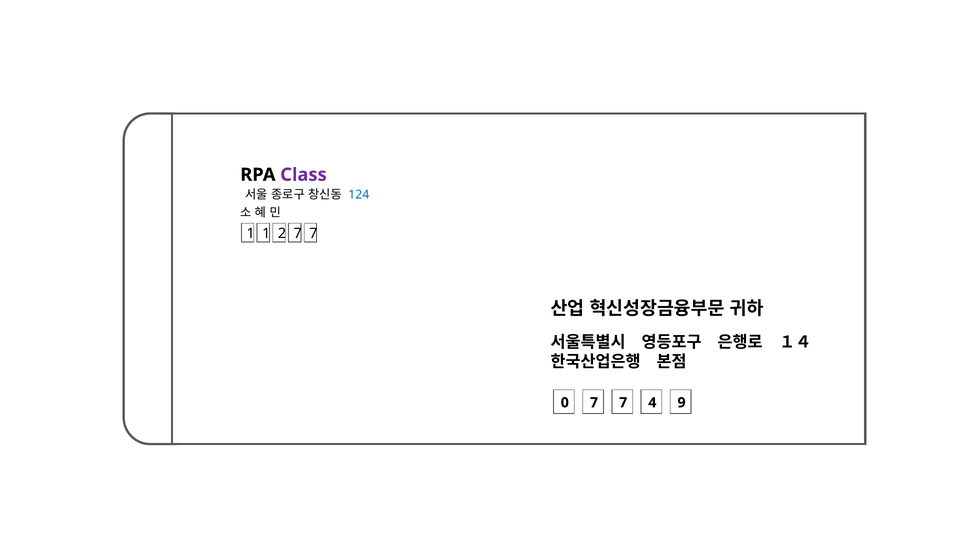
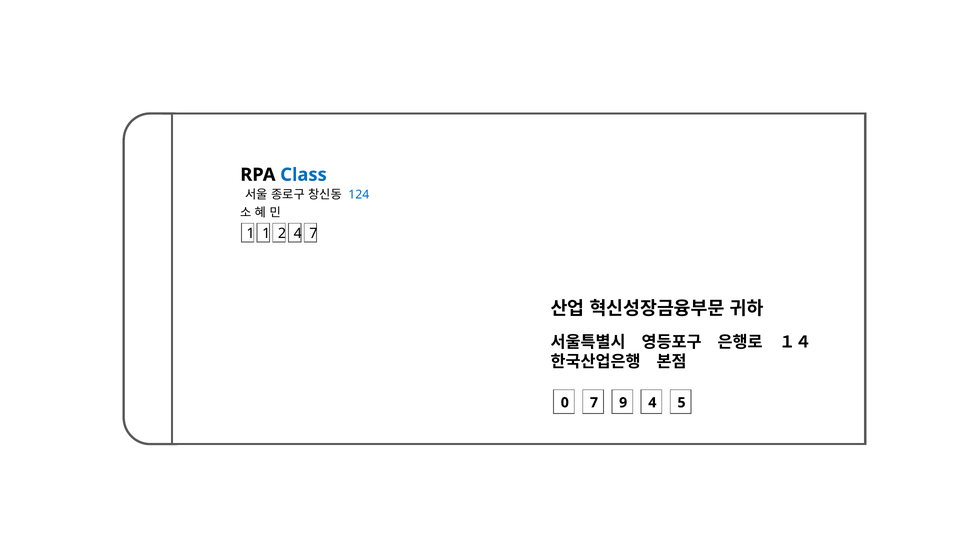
Class colour: purple -> blue (303, 175)
2 7: 7 -> 4 (298, 233)
0 7 7: 7 -> 9 (623, 402)
9: 9 -> 5 (682, 402)
